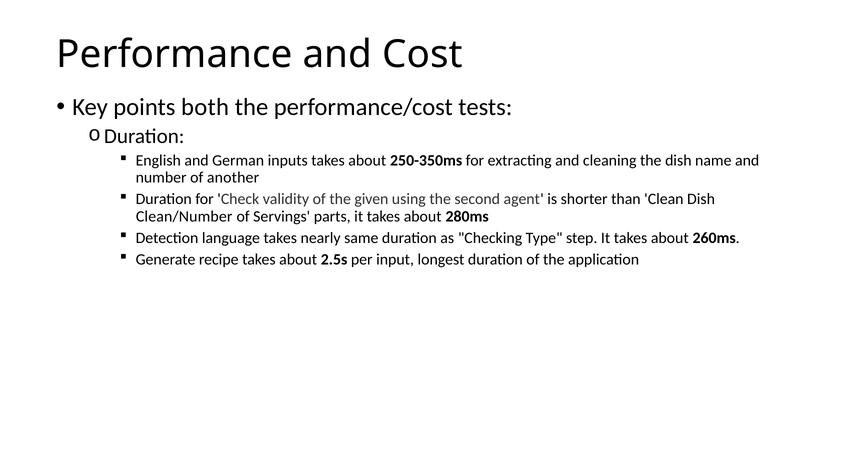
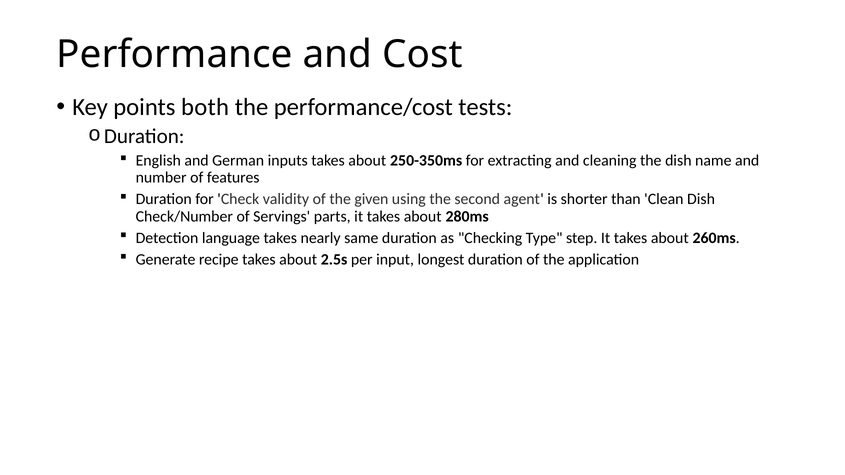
another: another -> features (233, 178)
Clean/Number: Clean/Number -> Check/Number (184, 216)
